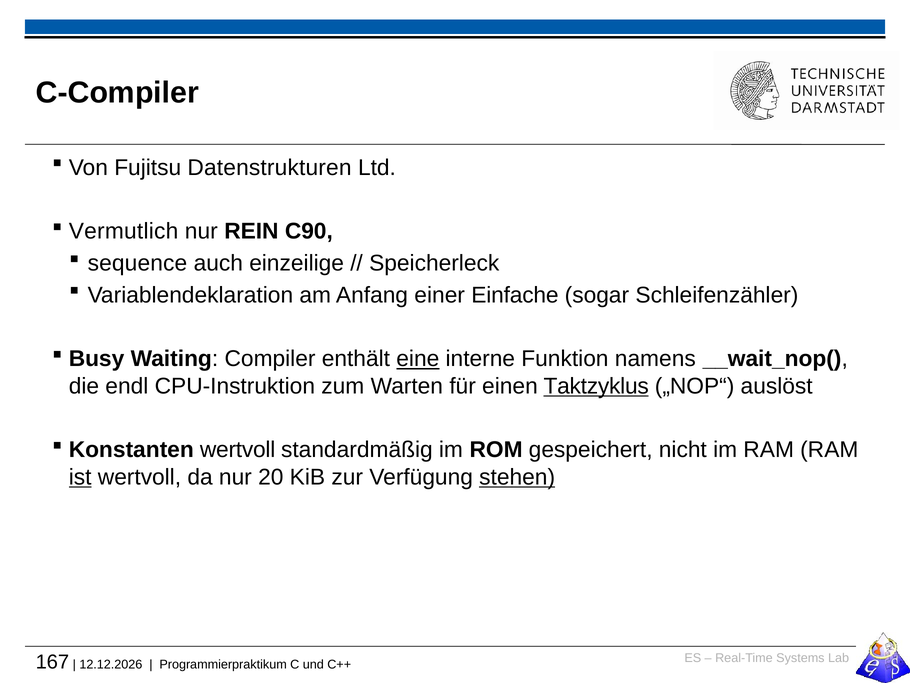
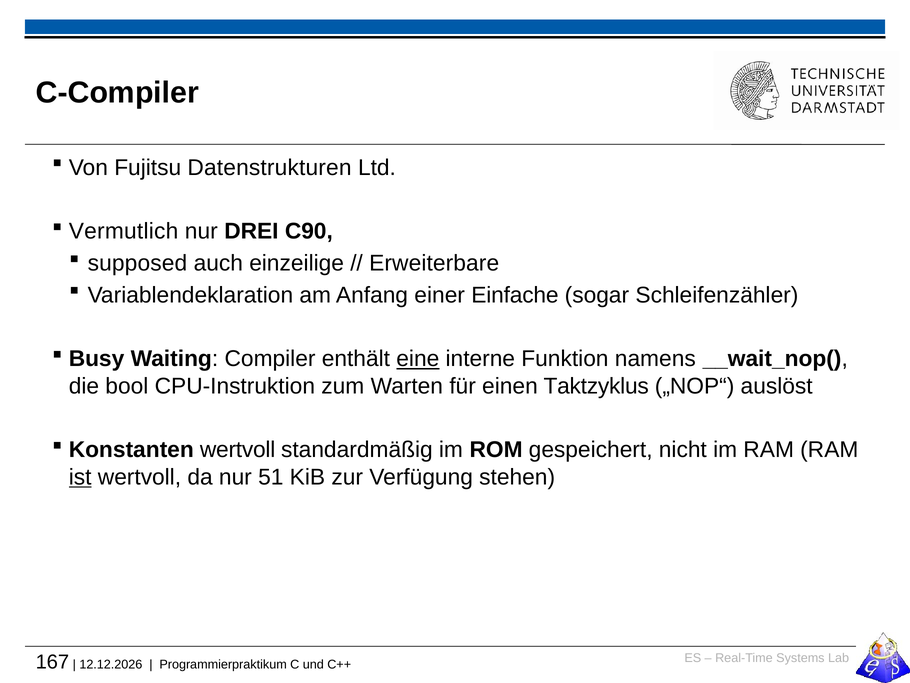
REIN: REIN -> DREI (251, 231)
sequence: sequence -> supposed (137, 263)
Speicherleck: Speicherleck -> Erweiterbare (434, 263)
endl: endl -> bool (127, 386)
Taktzyklus underline: present -> none (596, 386)
20: 20 -> 51 (271, 477)
stehen underline: present -> none (517, 477)
